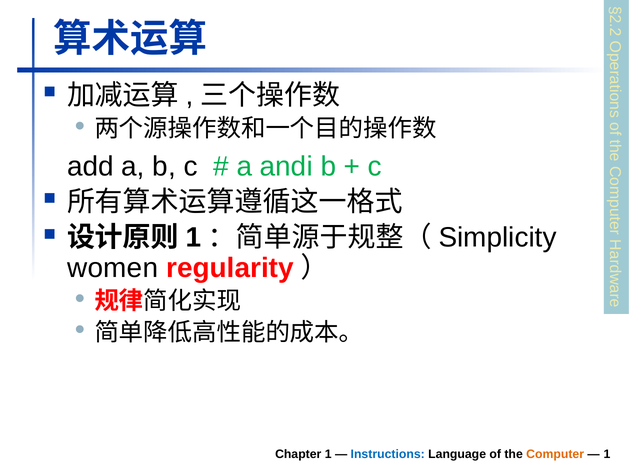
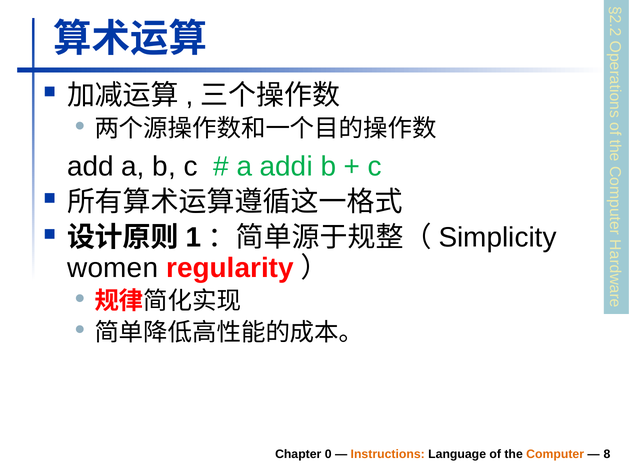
andi: andi -> addi (286, 166)
Chapter 1: 1 -> 0 (328, 454)
Instructions colour: blue -> orange (388, 454)
1: 1 -> 8 (607, 454)
